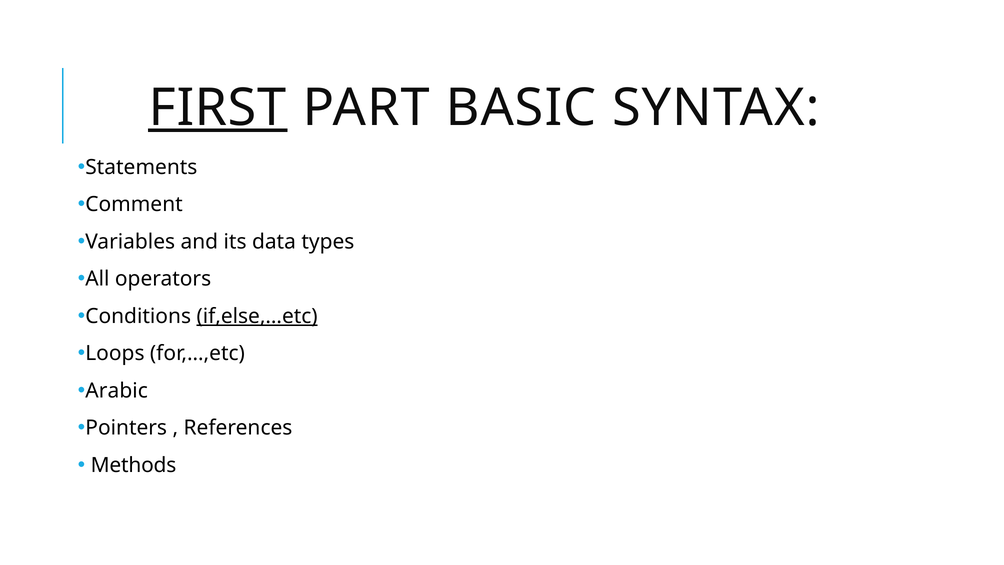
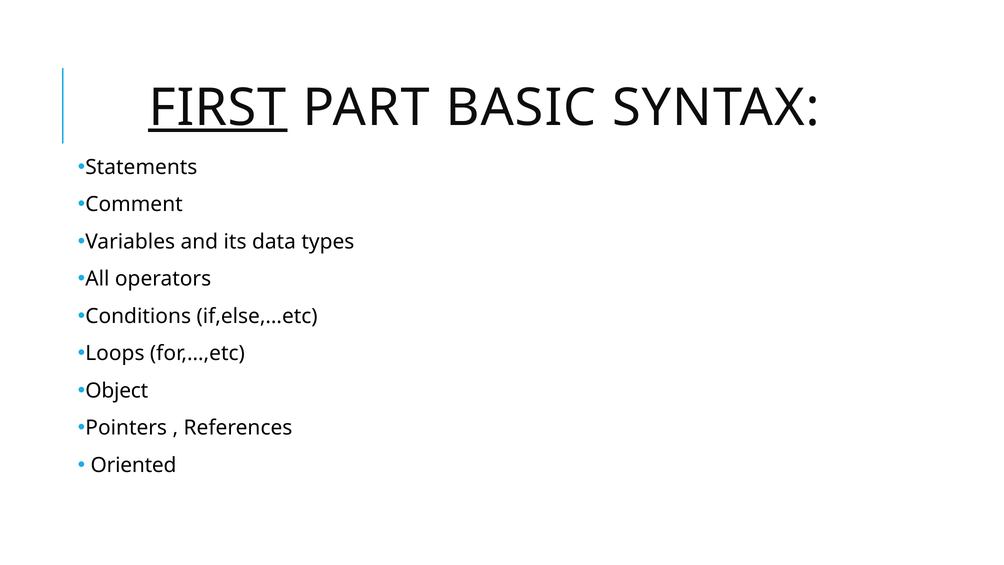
if,else,…etc underline: present -> none (257, 316)
Arabic: Arabic -> Object (117, 390)
Methods: Methods -> Oriented (134, 465)
